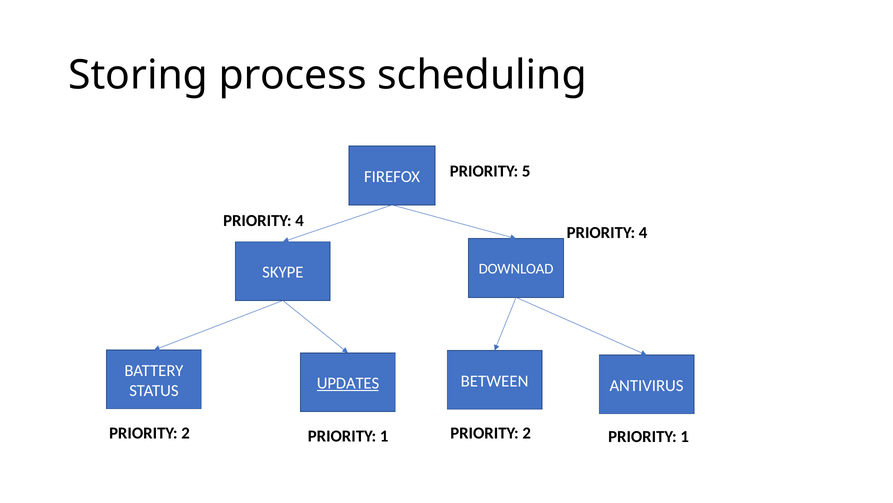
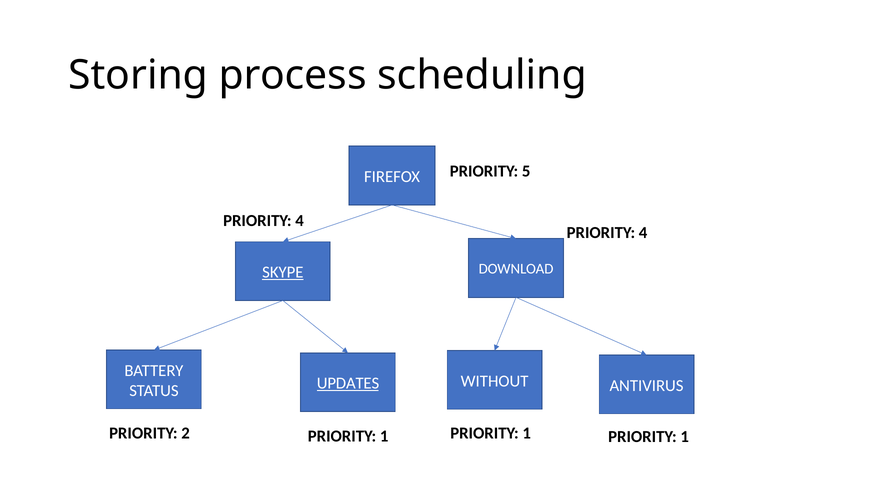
SKYPE underline: none -> present (283, 272)
BETWEEN: BETWEEN -> WITHOUT (495, 381)
2: 2 -> 1 (527, 433)
